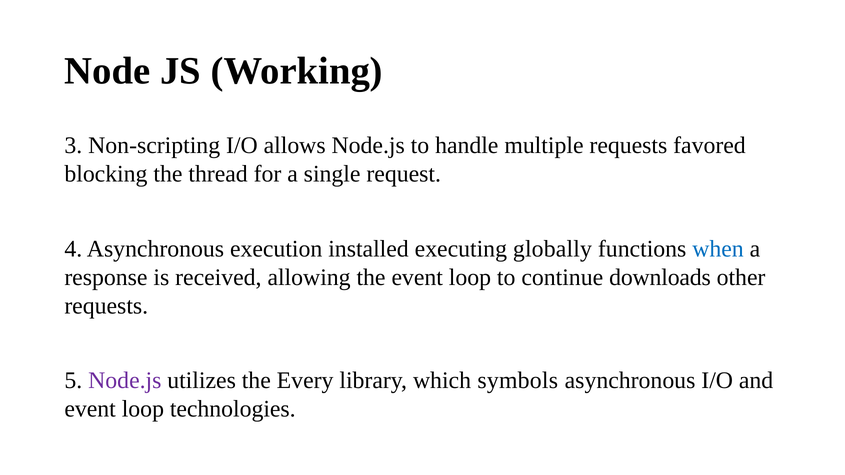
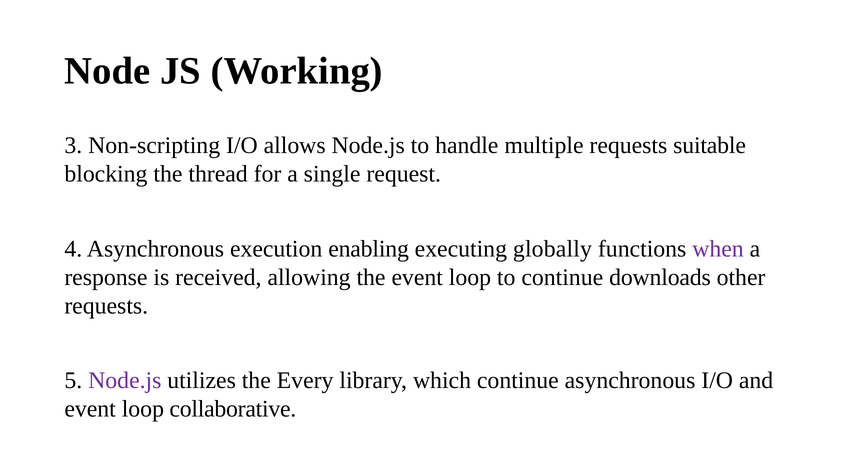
favored: favored -> suitable (710, 146)
installed: installed -> enabling (369, 249)
when colour: blue -> purple (718, 249)
which symbols: symbols -> continue (518, 381)
technologies: technologies -> collaborative (233, 409)
